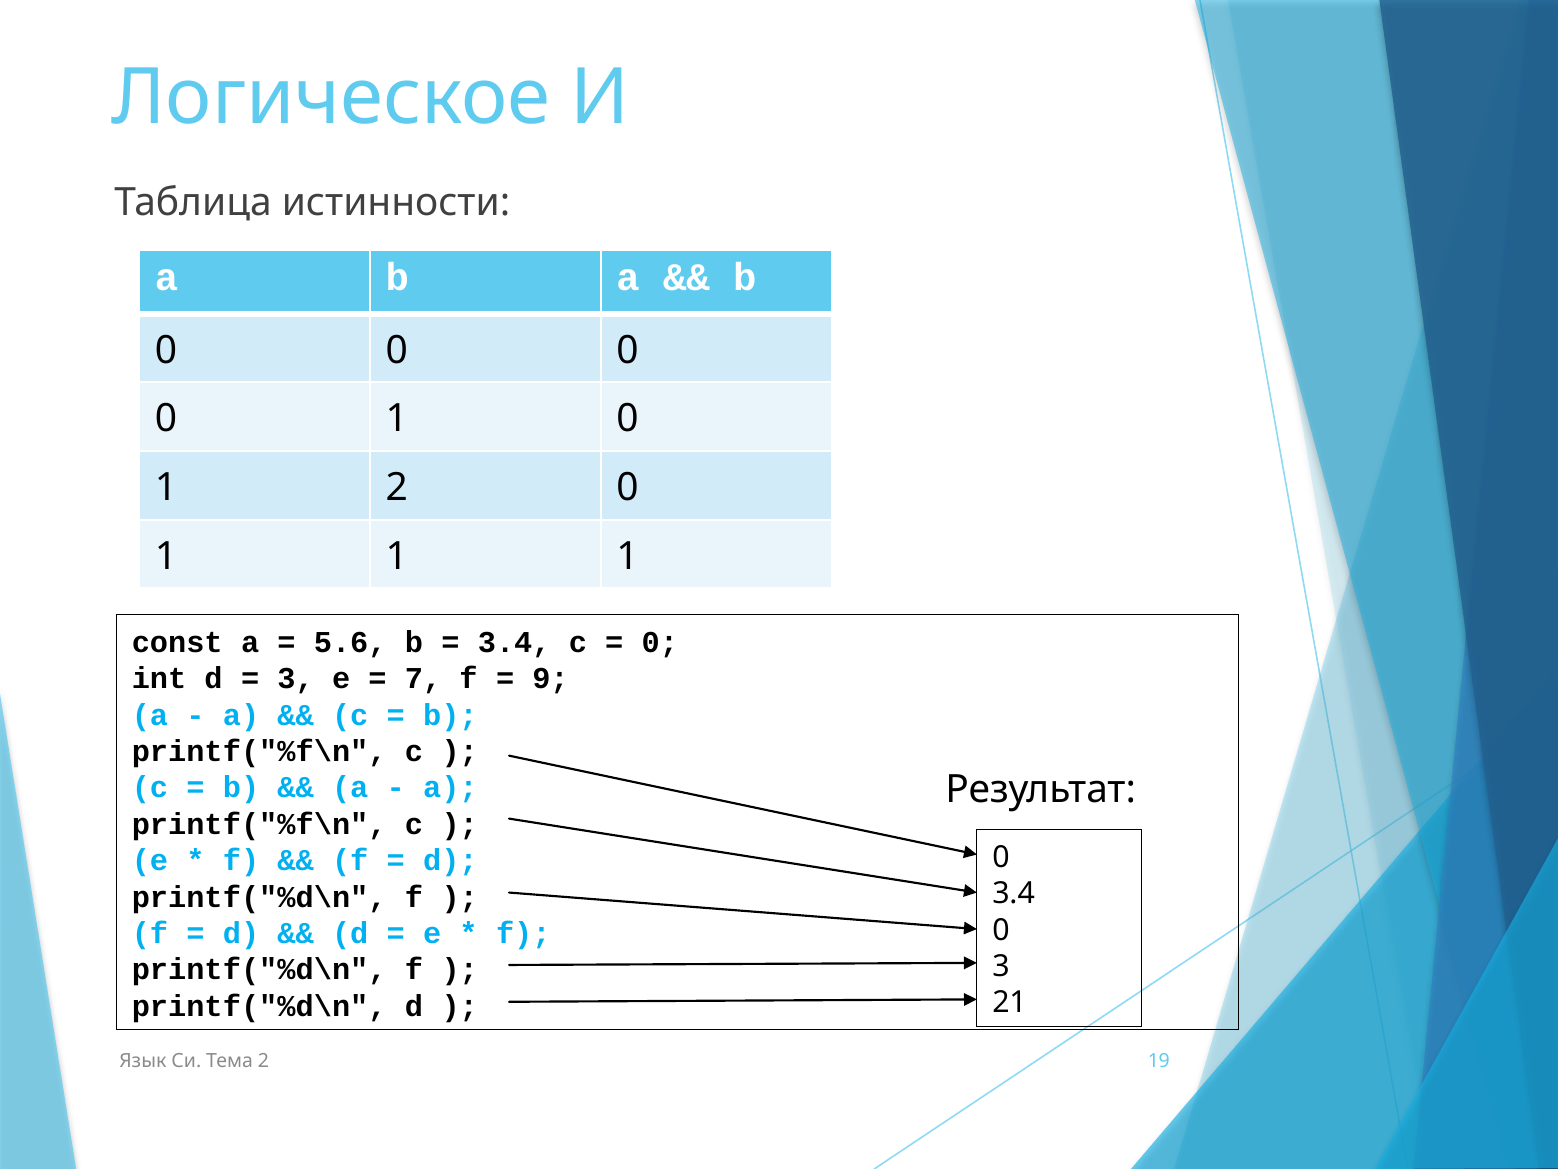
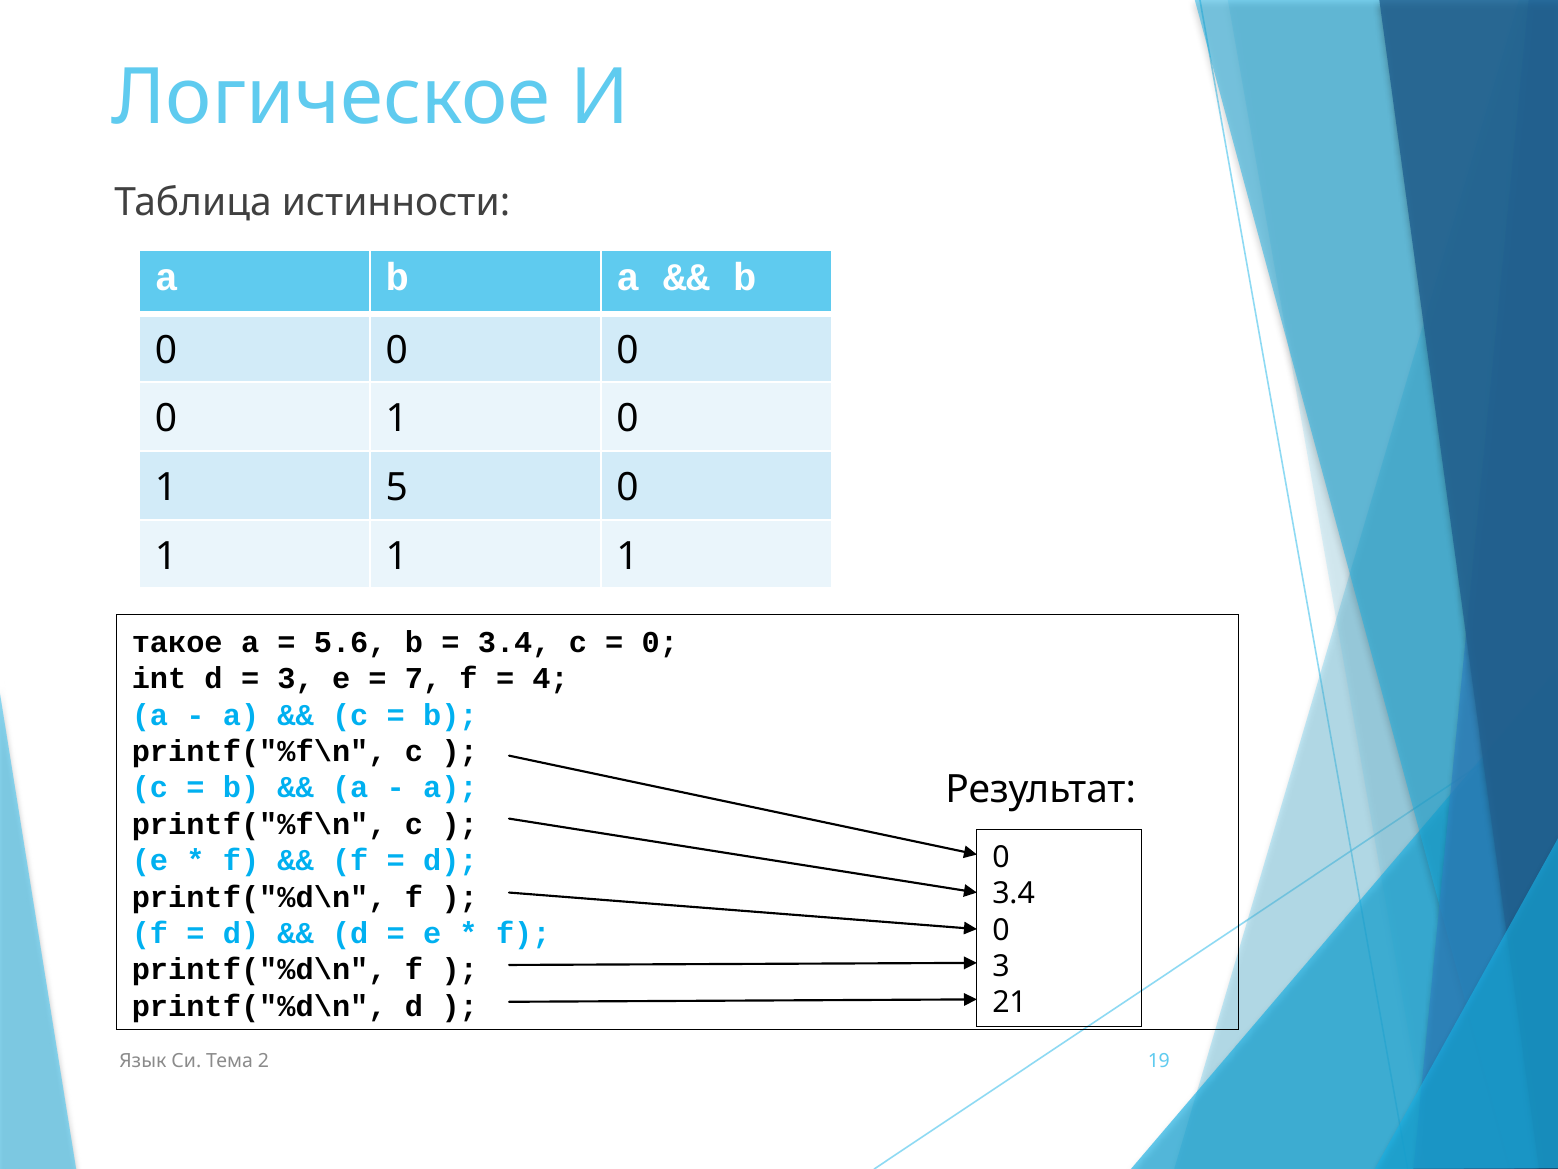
1 2: 2 -> 5 (397, 487)
const: const -> такое (177, 642)
9: 9 -> 4 (550, 678)
